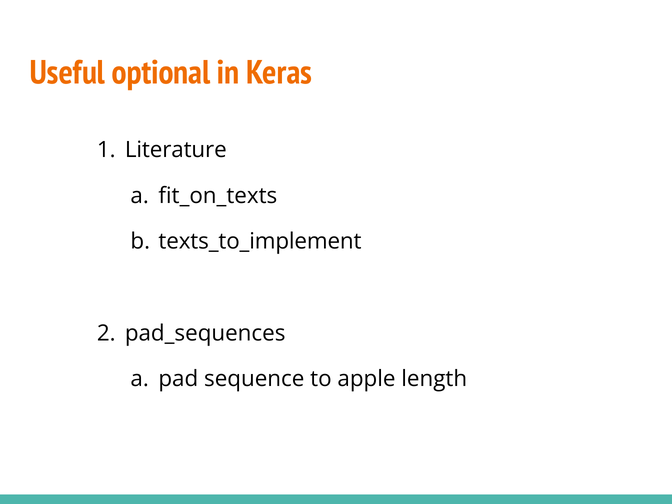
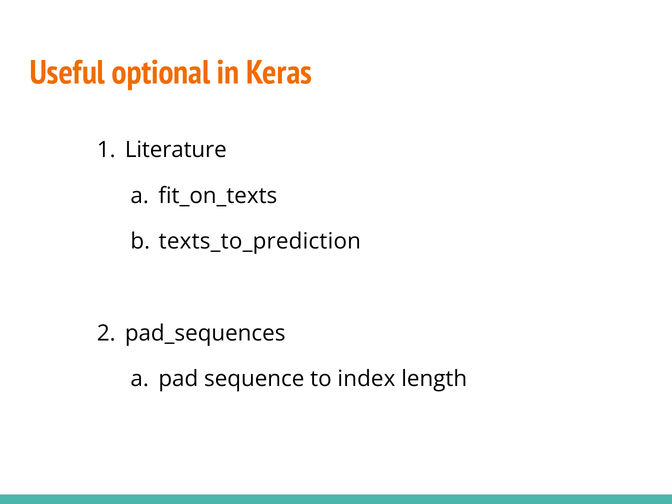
texts_to_implement: texts_to_implement -> texts_to_prediction (260, 241)
apple: apple -> index (366, 379)
